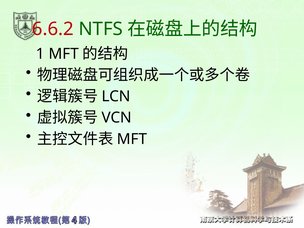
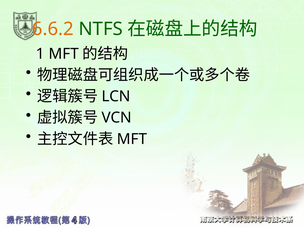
6.6.2 colour: red -> orange (53, 29)
